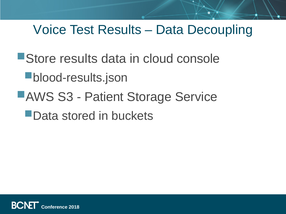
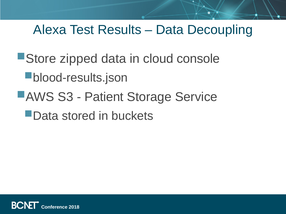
Voice: Voice -> Alexa (50, 30)
results: results -> zipped (79, 59)
